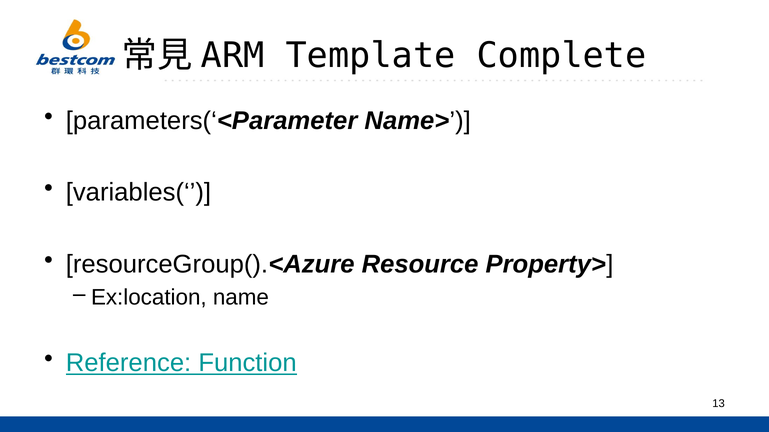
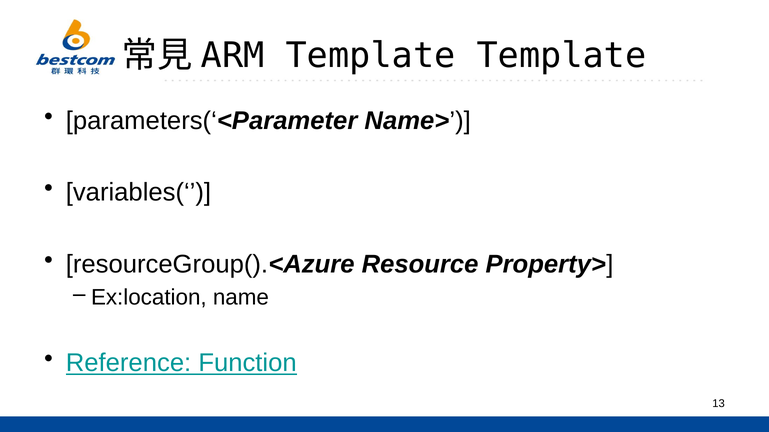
Template Complete: Complete -> Template (562, 56)
